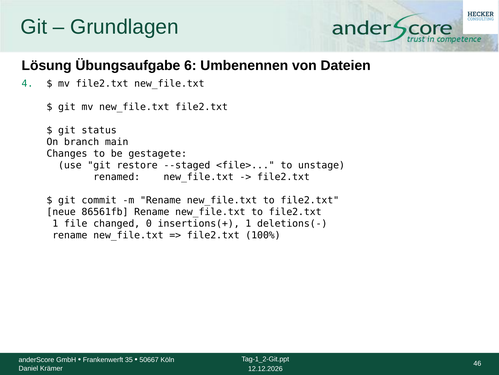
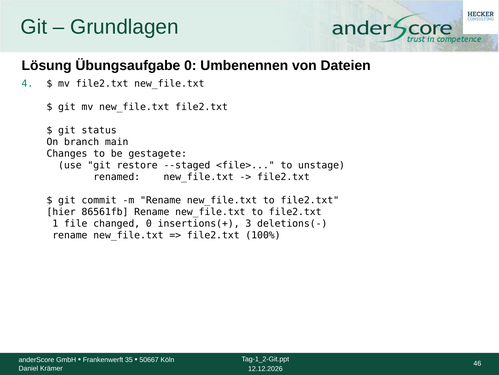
Übungsaufgabe 6: 6 -> 0 (190, 65)
neue: neue -> hier (61, 212)
insertions(+ 1: 1 -> 3 (248, 223)
